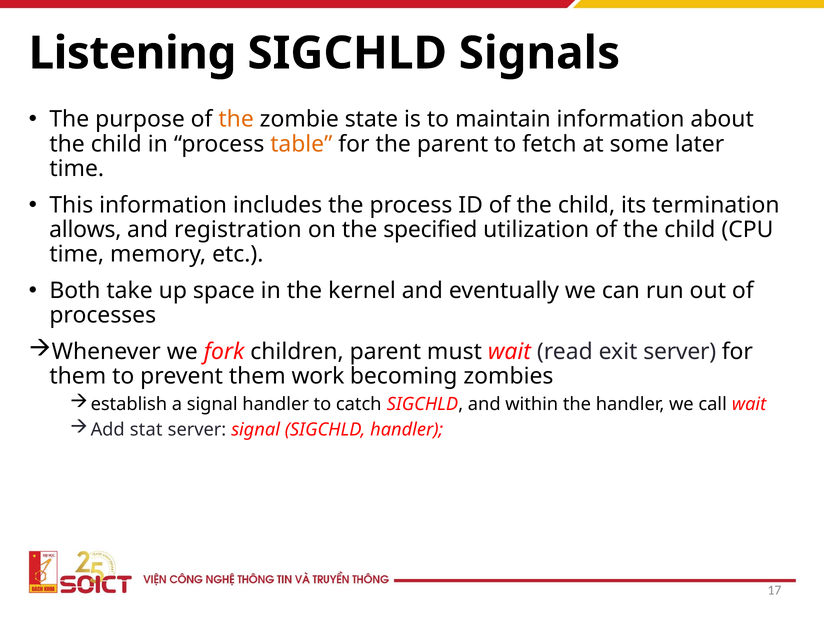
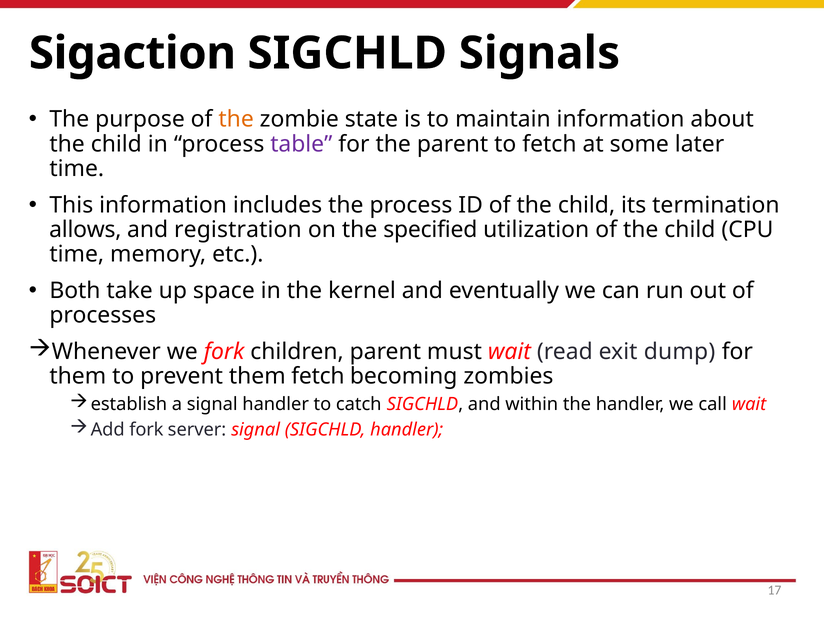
Listening: Listening -> Sigaction (132, 53)
table colour: orange -> purple (301, 144)
exit server: server -> dump (680, 351)
them work: work -> fetch (318, 376)
Add stat: stat -> fork (146, 430)
